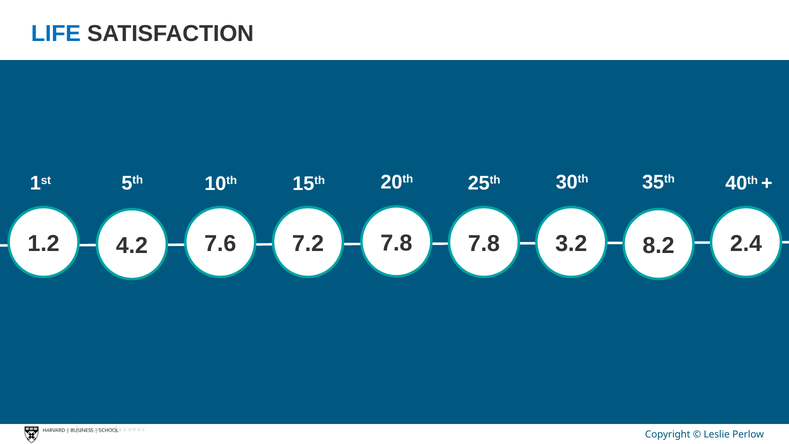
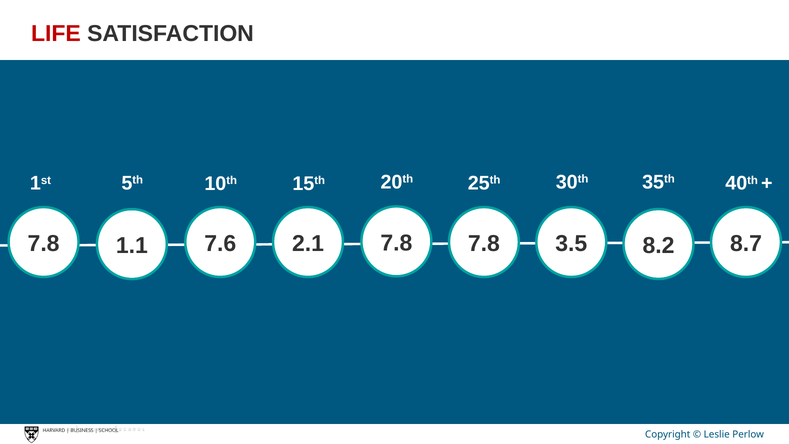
LIFE colour: blue -> red (56, 33)
1.2: 1.2 -> 7.8 (44, 243)
7.2: 7.2 -> 2.1 (308, 243)
3.2: 3.2 -> 3.5 (571, 243)
2.4: 2.4 -> 8.7 (746, 243)
4.2: 4.2 -> 1.1 (132, 246)
